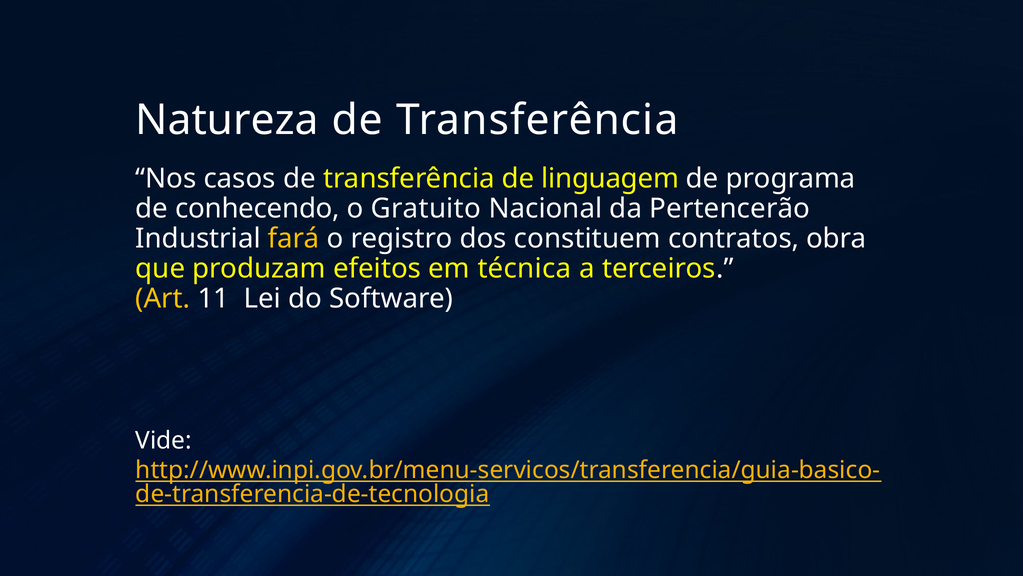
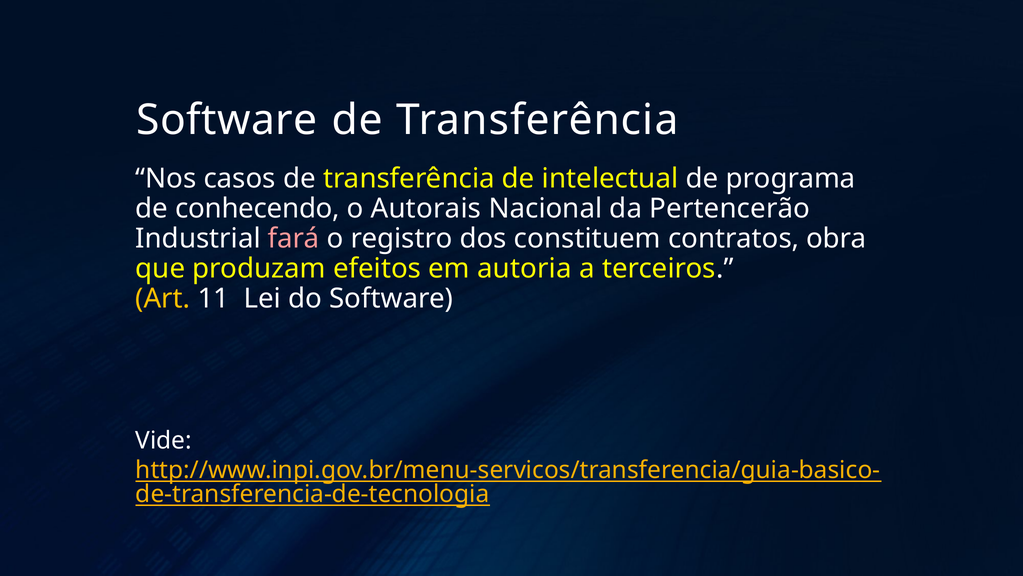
Natureza: Natureza -> Software (227, 120)
linguagem: linguagem -> intelectual (610, 179)
Gratuito: Gratuito -> Autorais (426, 208)
fará colour: yellow -> pink (294, 238)
técnica: técnica -> autoria (525, 268)
